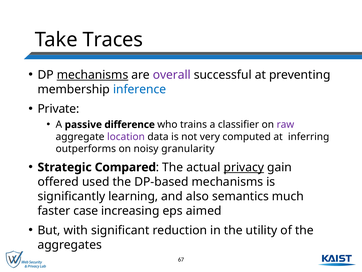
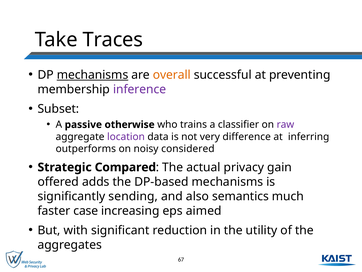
overall colour: purple -> orange (172, 75)
inference colour: blue -> purple (140, 89)
Private: Private -> Subset (58, 109)
difference: difference -> otherwise (130, 124)
computed: computed -> difference (247, 136)
granularity: granularity -> considered (188, 149)
privacy underline: present -> none (244, 167)
used: used -> adds (96, 181)
learning: learning -> sending (133, 196)
